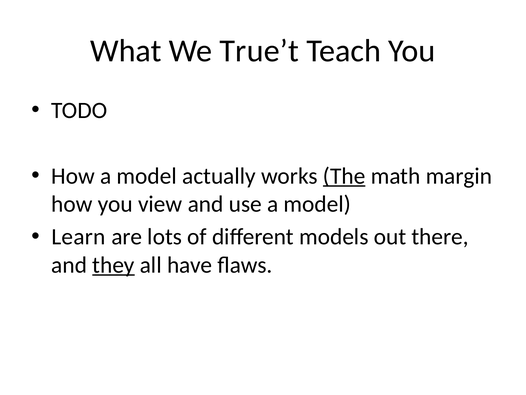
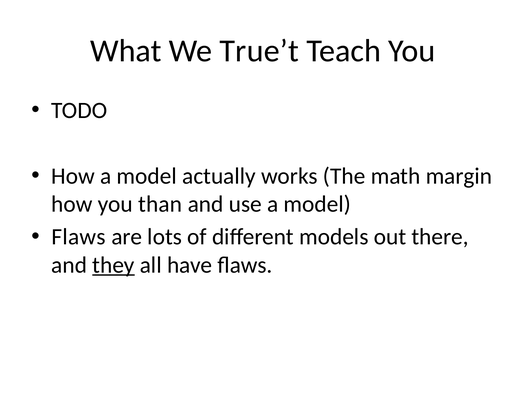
The underline: present -> none (344, 176)
view: view -> than (160, 204)
Learn: Learn -> Flaws (79, 237)
